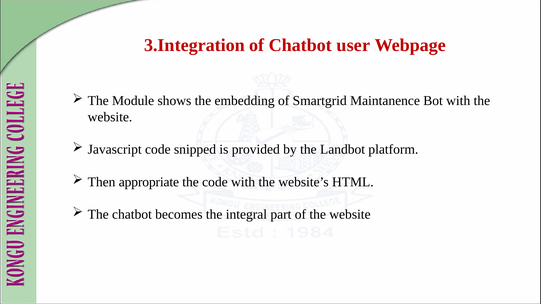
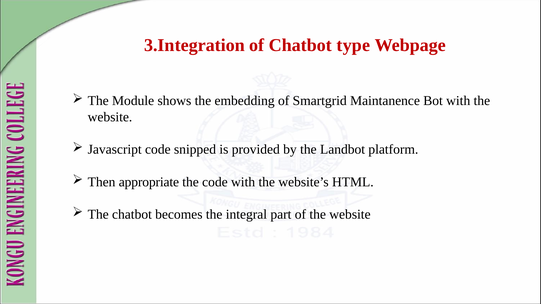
user: user -> type (353, 45)
